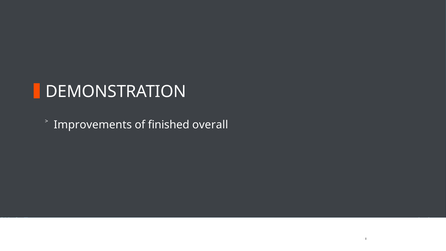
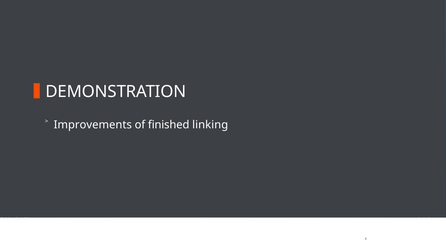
overall: overall -> linking (210, 125)
